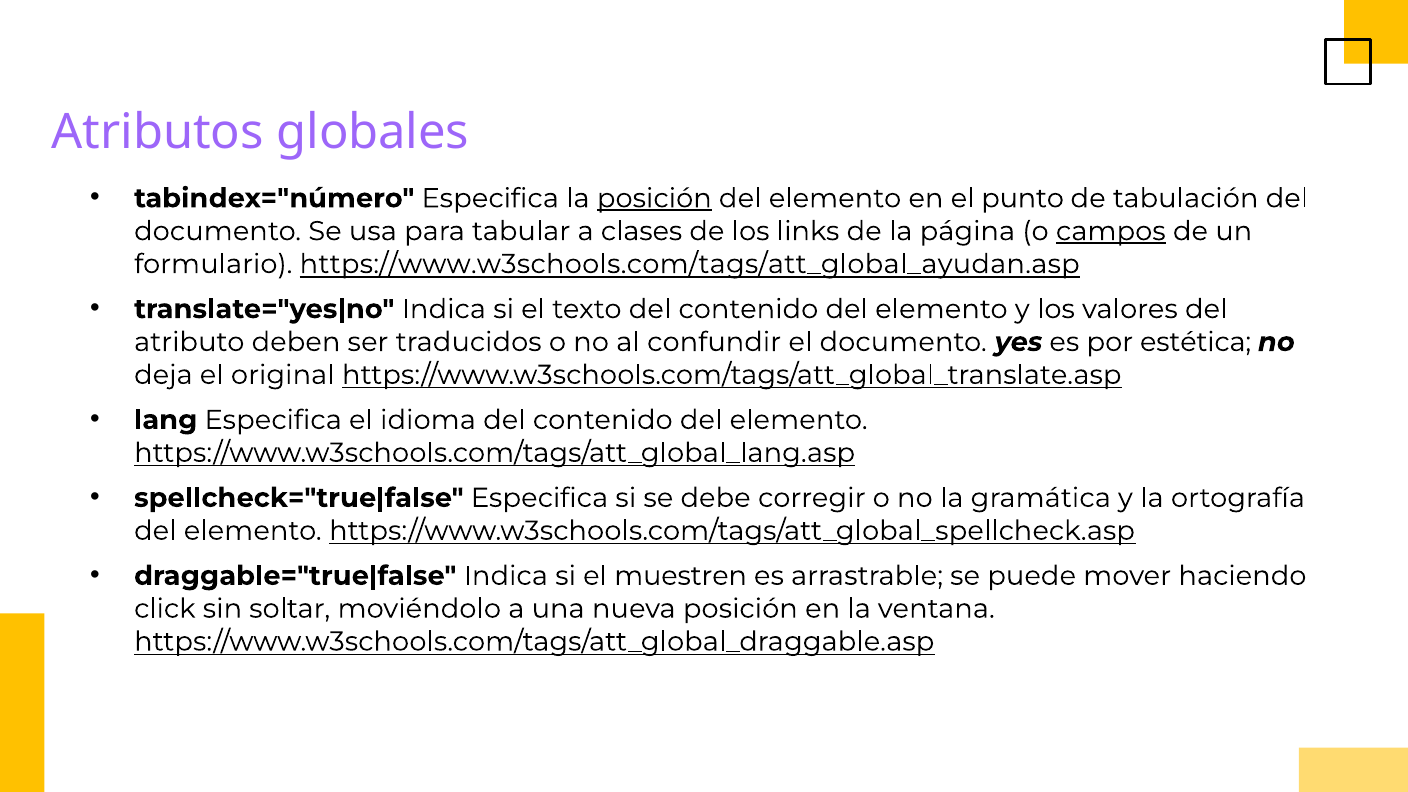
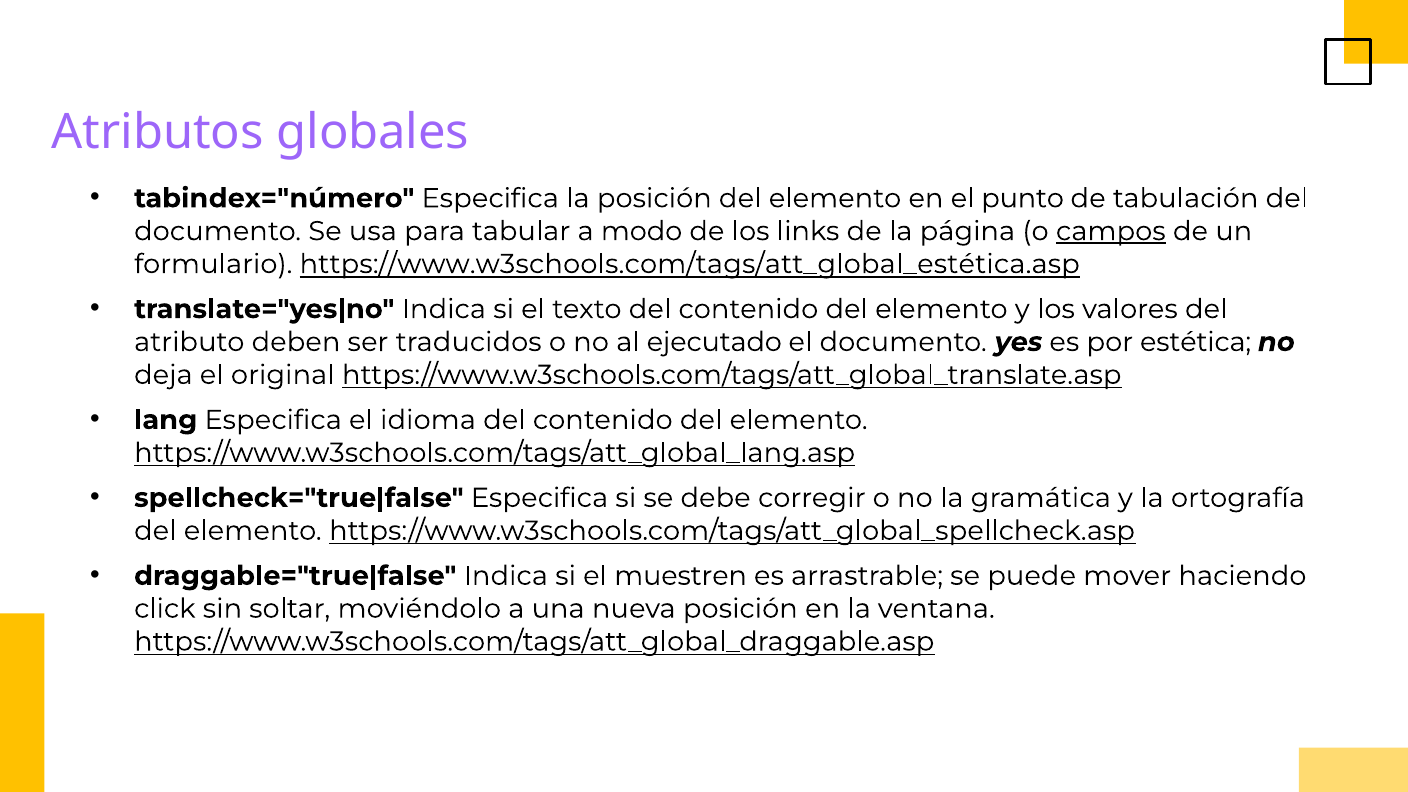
posición underline: present -> none (654, 198)
clases: clases -> modo (642, 231)
https://www.w3schools.com/tags/att_global_ayudan.asp: https://www.w3schools.com/tags/att_global_ayudan.asp -> https://www.w3schools.com/tags/att_global_estética.asp (690, 264)
confundir: confundir -> ejecutado (714, 342)
